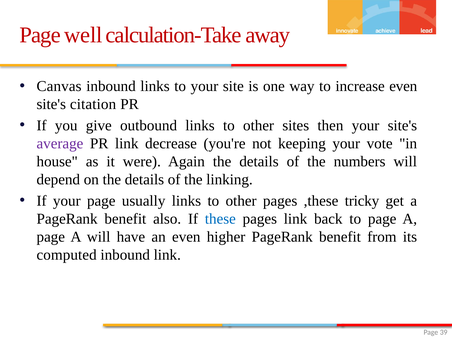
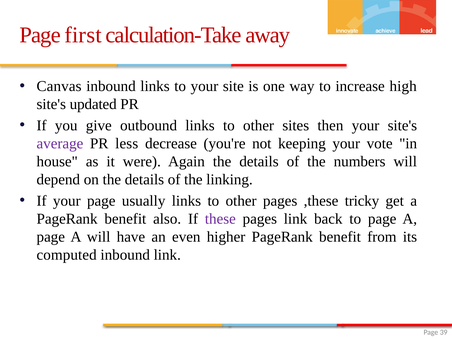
well: well -> first (83, 35)
increase even: even -> high (403, 86)
citation: citation -> updated (93, 104)
PR link: link -> less (127, 143)
these colour: blue -> purple (220, 219)
